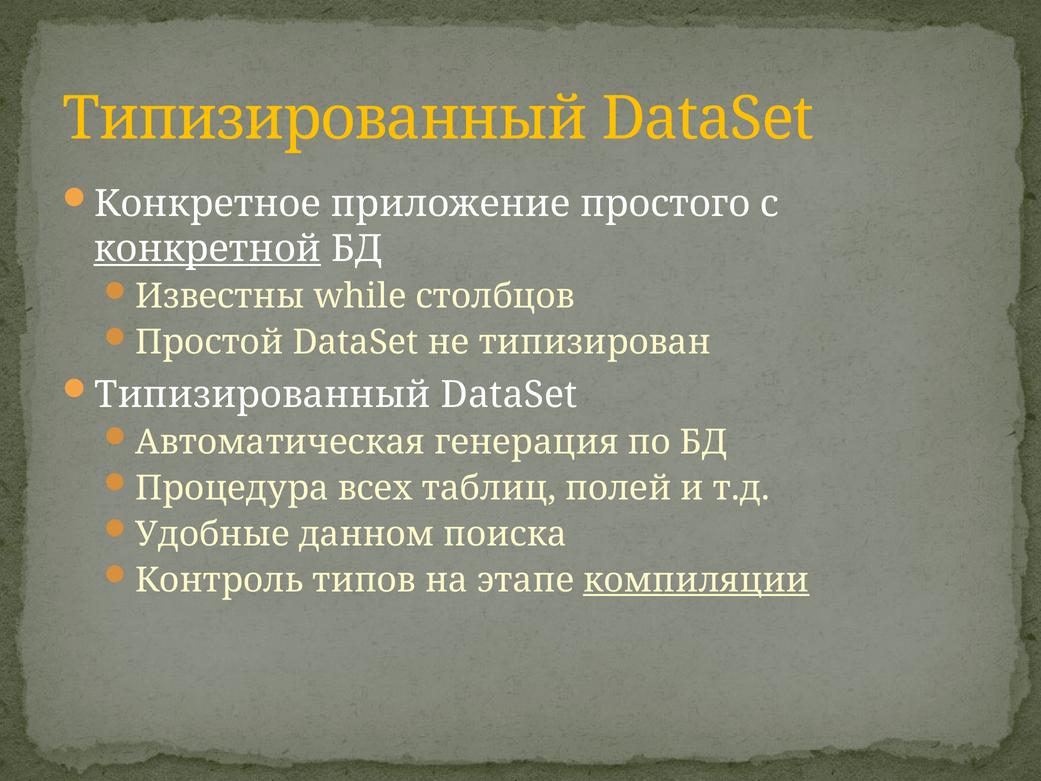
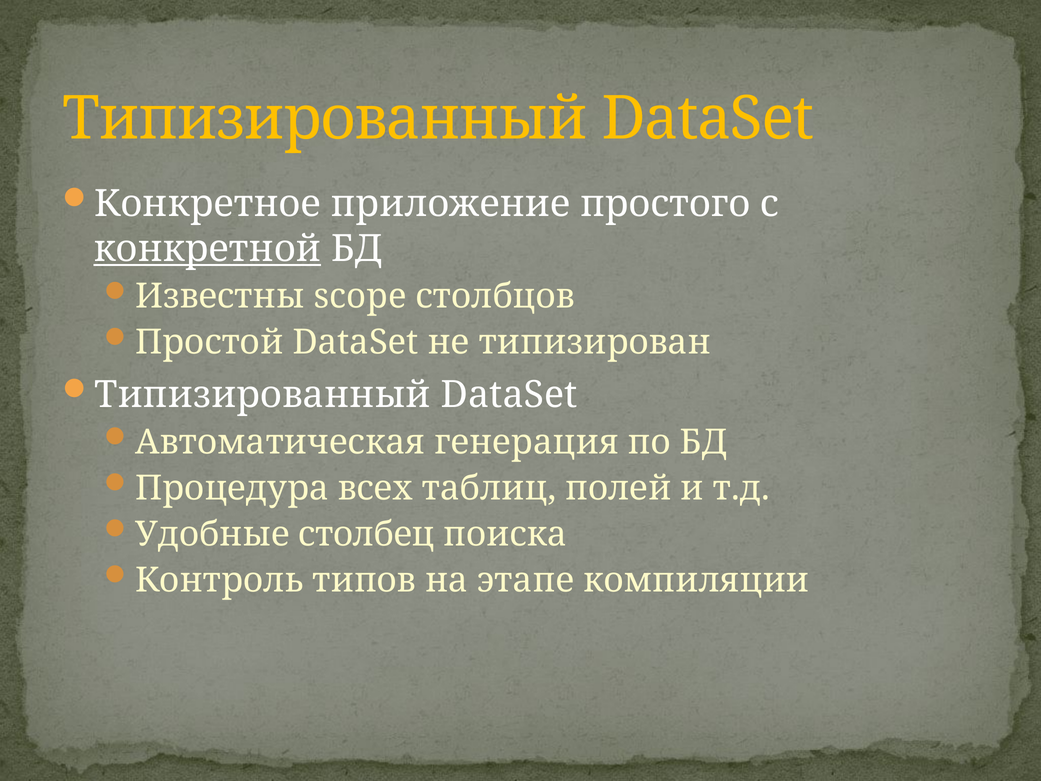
while: while -> scope (360, 296)
данном: данном -> столбец (367, 534)
компиляции underline: present -> none (696, 580)
